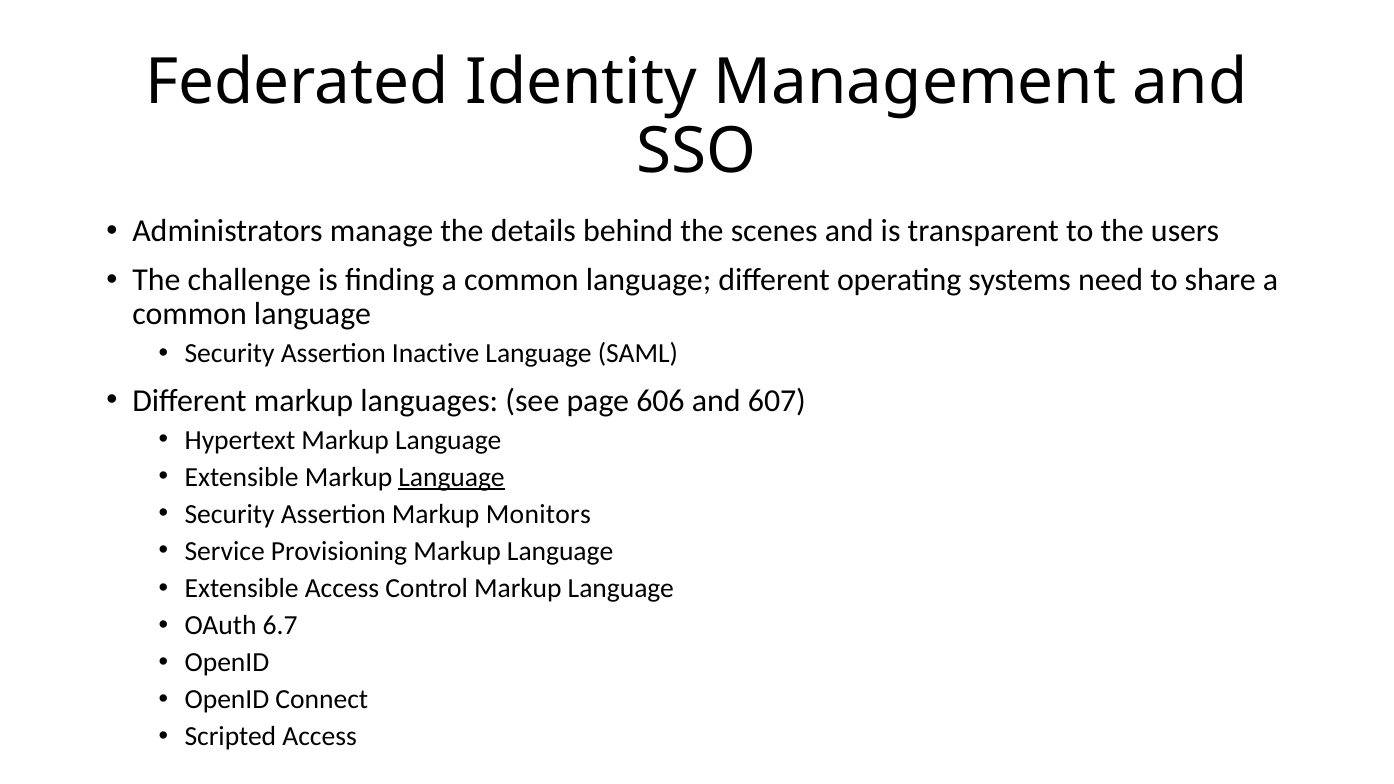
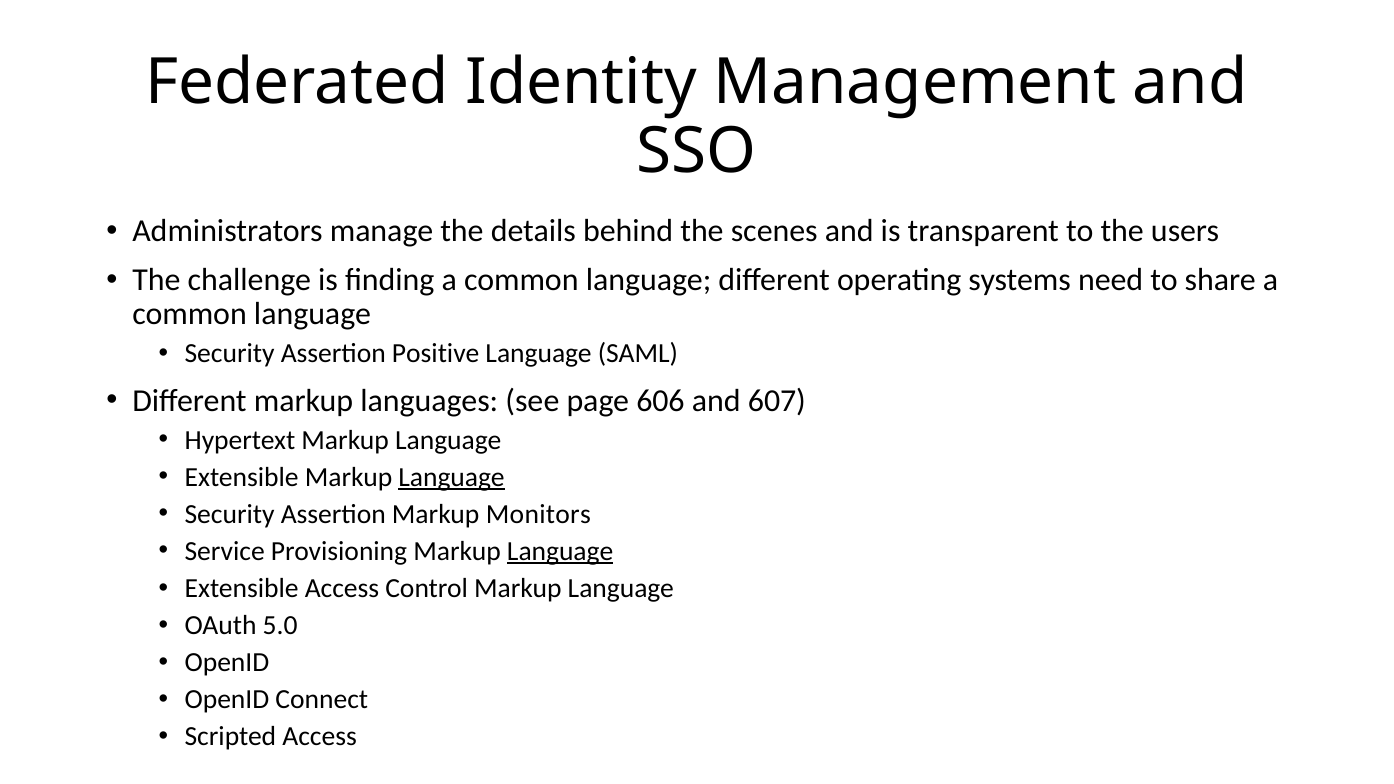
Inactive: Inactive -> Positive (436, 354)
Language underline: none -> present (560, 551)
6.7: 6.7 -> 5.0 (280, 625)
